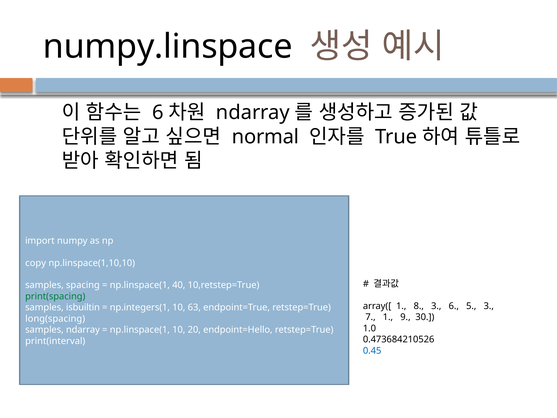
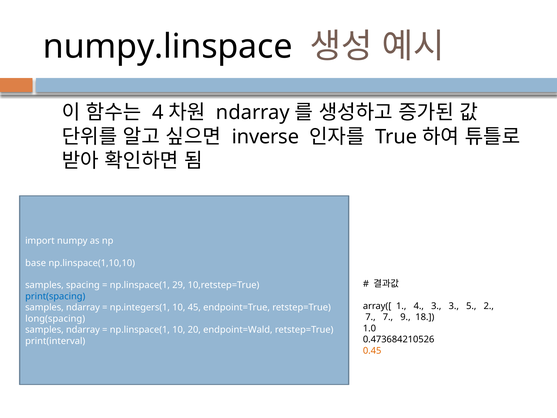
6: 6 -> 4 (158, 112)
normal: normal -> inverse (265, 137)
copy: copy -> base (36, 263)
40: 40 -> 29 (179, 285)
print(spacing colour: green -> blue (55, 296)
1 8: 8 -> 4 (419, 306)
3 6: 6 -> 3 (454, 306)
5 3: 3 -> 2 (489, 306)
isbuiltin: isbuiltin -> ndarray (83, 307)
63: 63 -> 45 (194, 307)
7 1: 1 -> 7 (388, 317)
30: 30 -> 18 (425, 317)
endpoint=Hello: endpoint=Hello -> endpoint=Wald (238, 330)
0.45 colour: blue -> orange (372, 350)
